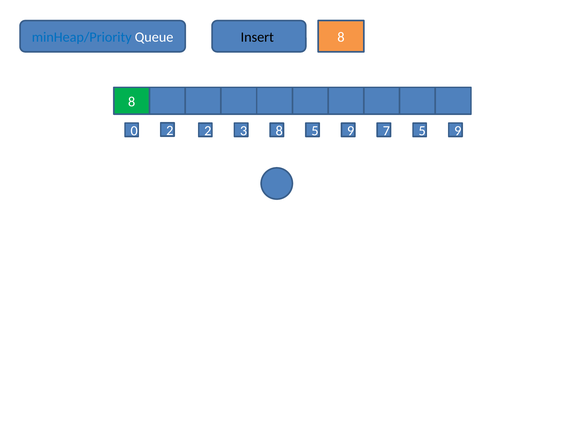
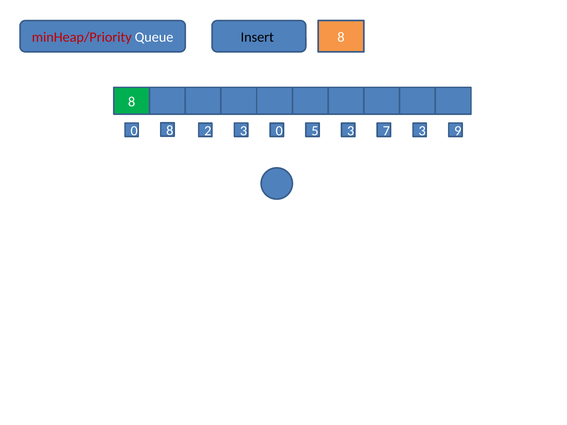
minHeap/Priority colour: blue -> red (82, 37)
0 2: 2 -> 8 (170, 131)
3 8: 8 -> 0 (279, 131)
9: 9 -> 3 (351, 131)
7 5: 5 -> 3 (422, 131)
